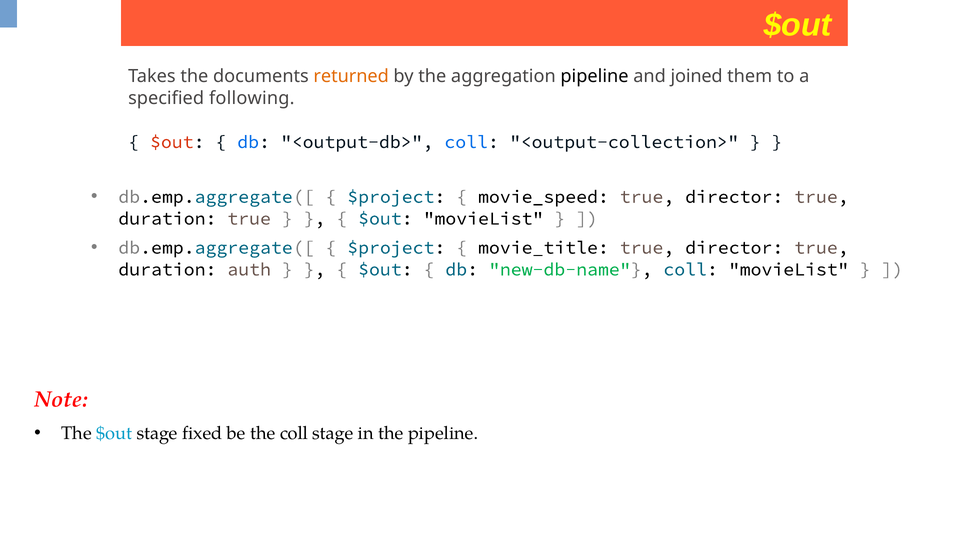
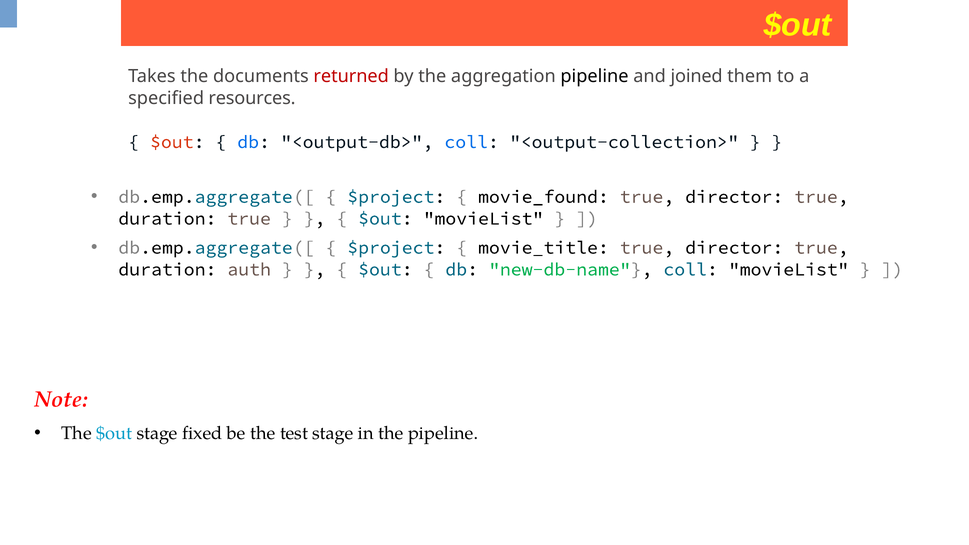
returned colour: orange -> red (351, 76)
following: following -> resources (252, 98)
movie_speed: movie_speed -> movie_found (543, 197)
the coll: coll -> test (294, 433)
